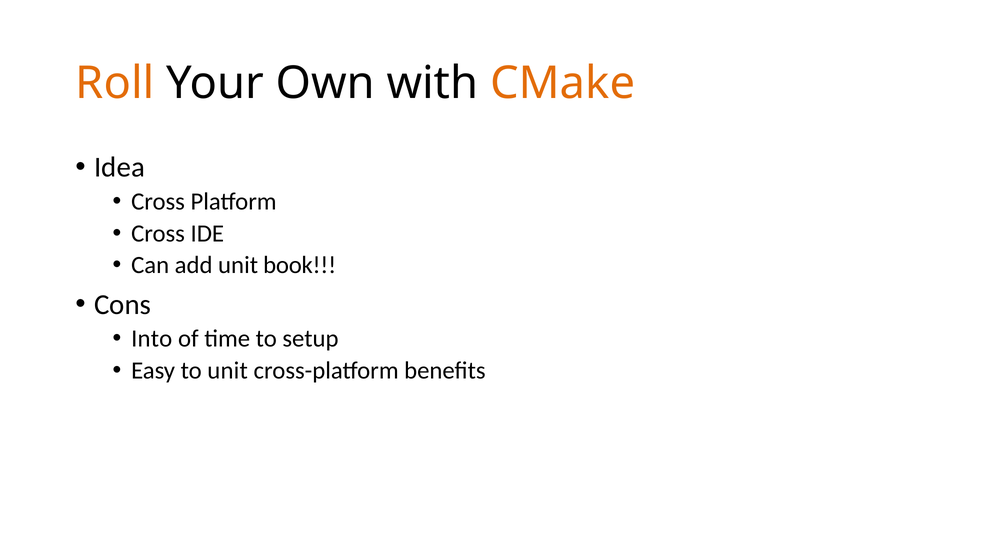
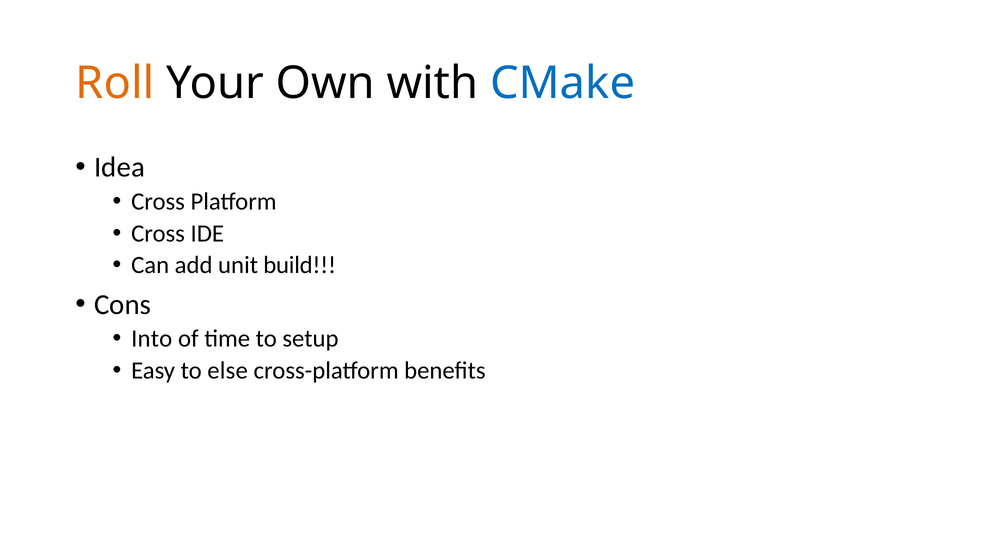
CMake colour: orange -> blue (563, 83)
book: book -> build (300, 265)
to unit: unit -> else (228, 370)
